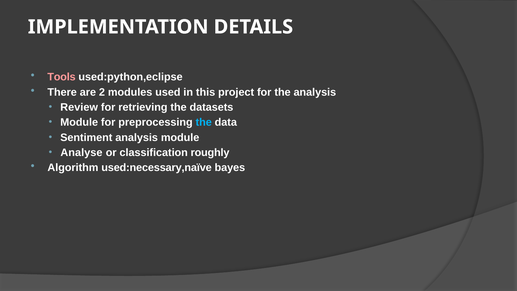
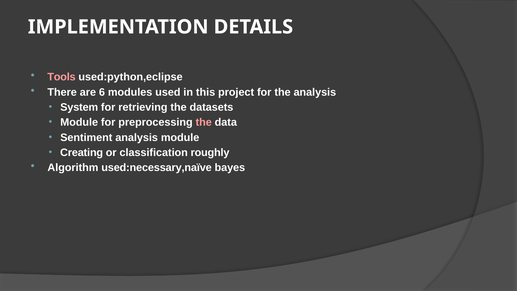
2: 2 -> 6 (102, 92)
Review: Review -> System (79, 107)
the colour: light blue -> pink (204, 122)
Analyse: Analyse -> Creating (82, 152)
